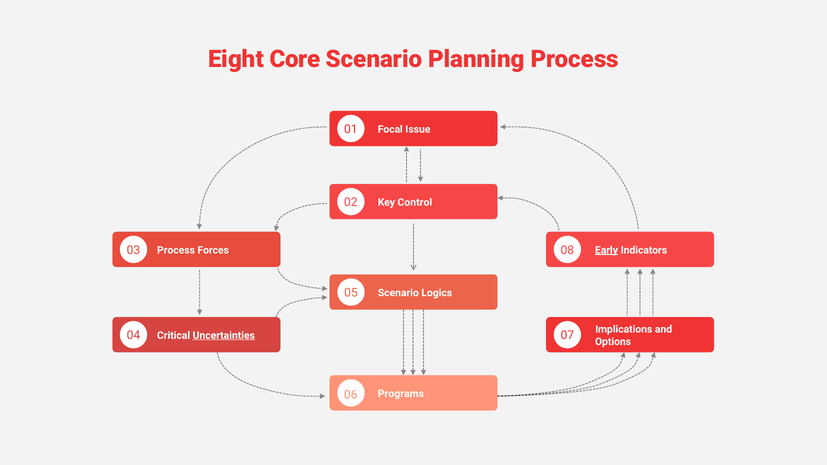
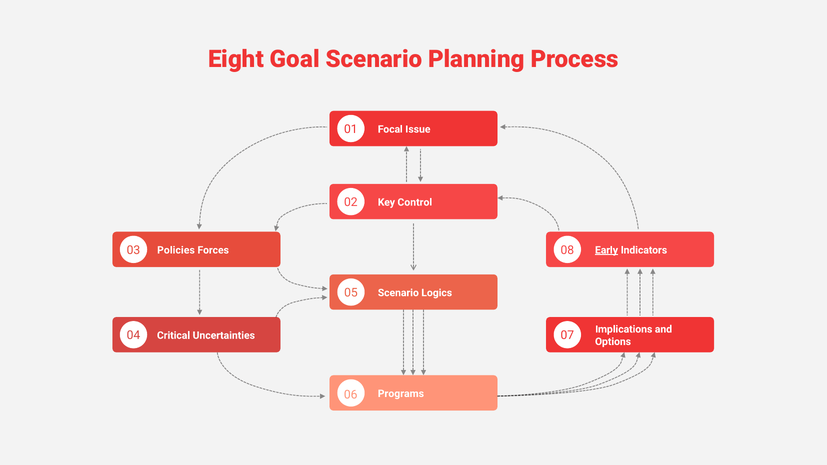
Core: Core -> Goal (295, 59)
Process: Process -> Policies (176, 250)
Uncertainties underline: present -> none (224, 336)
